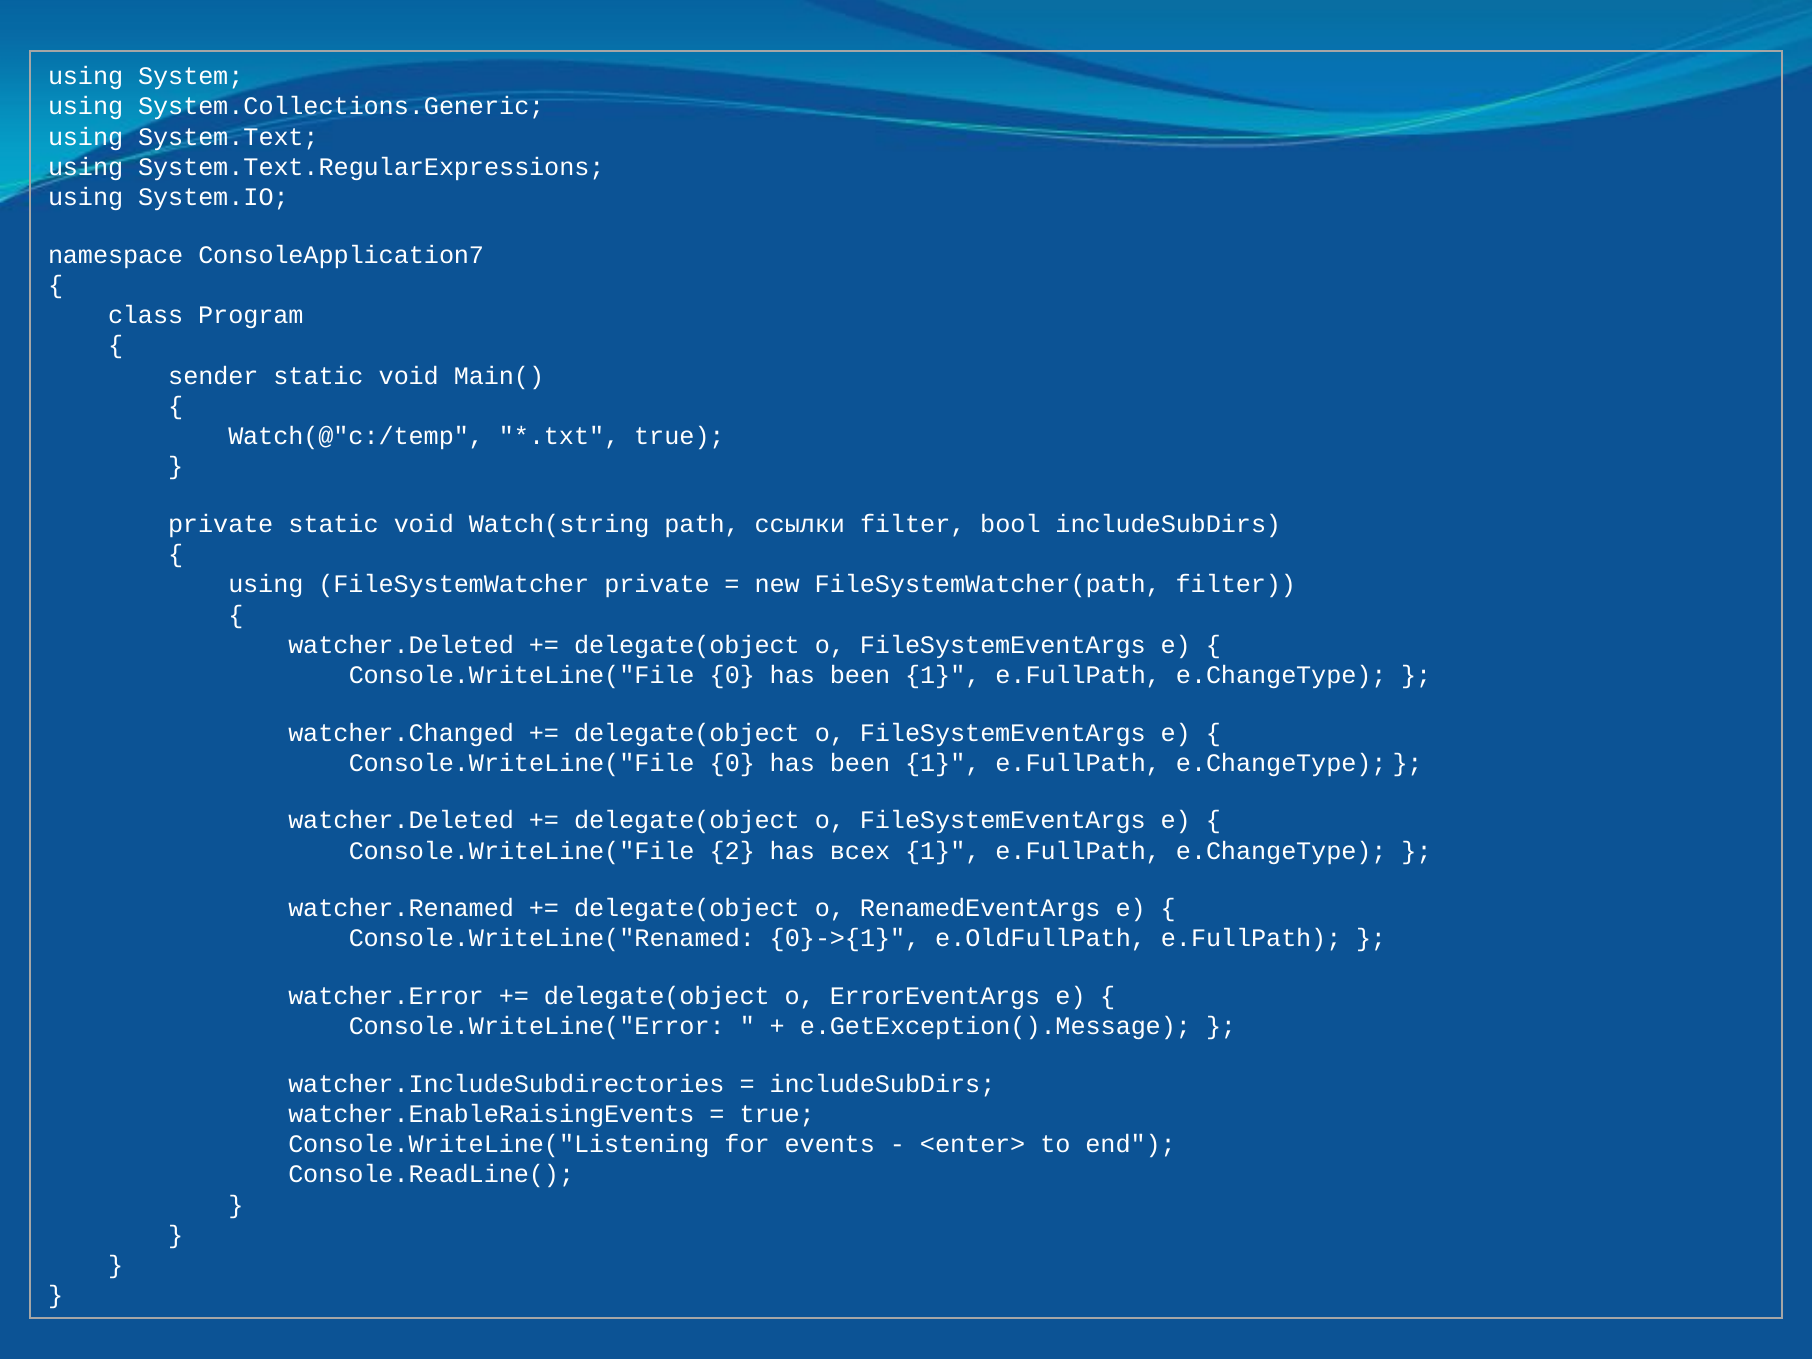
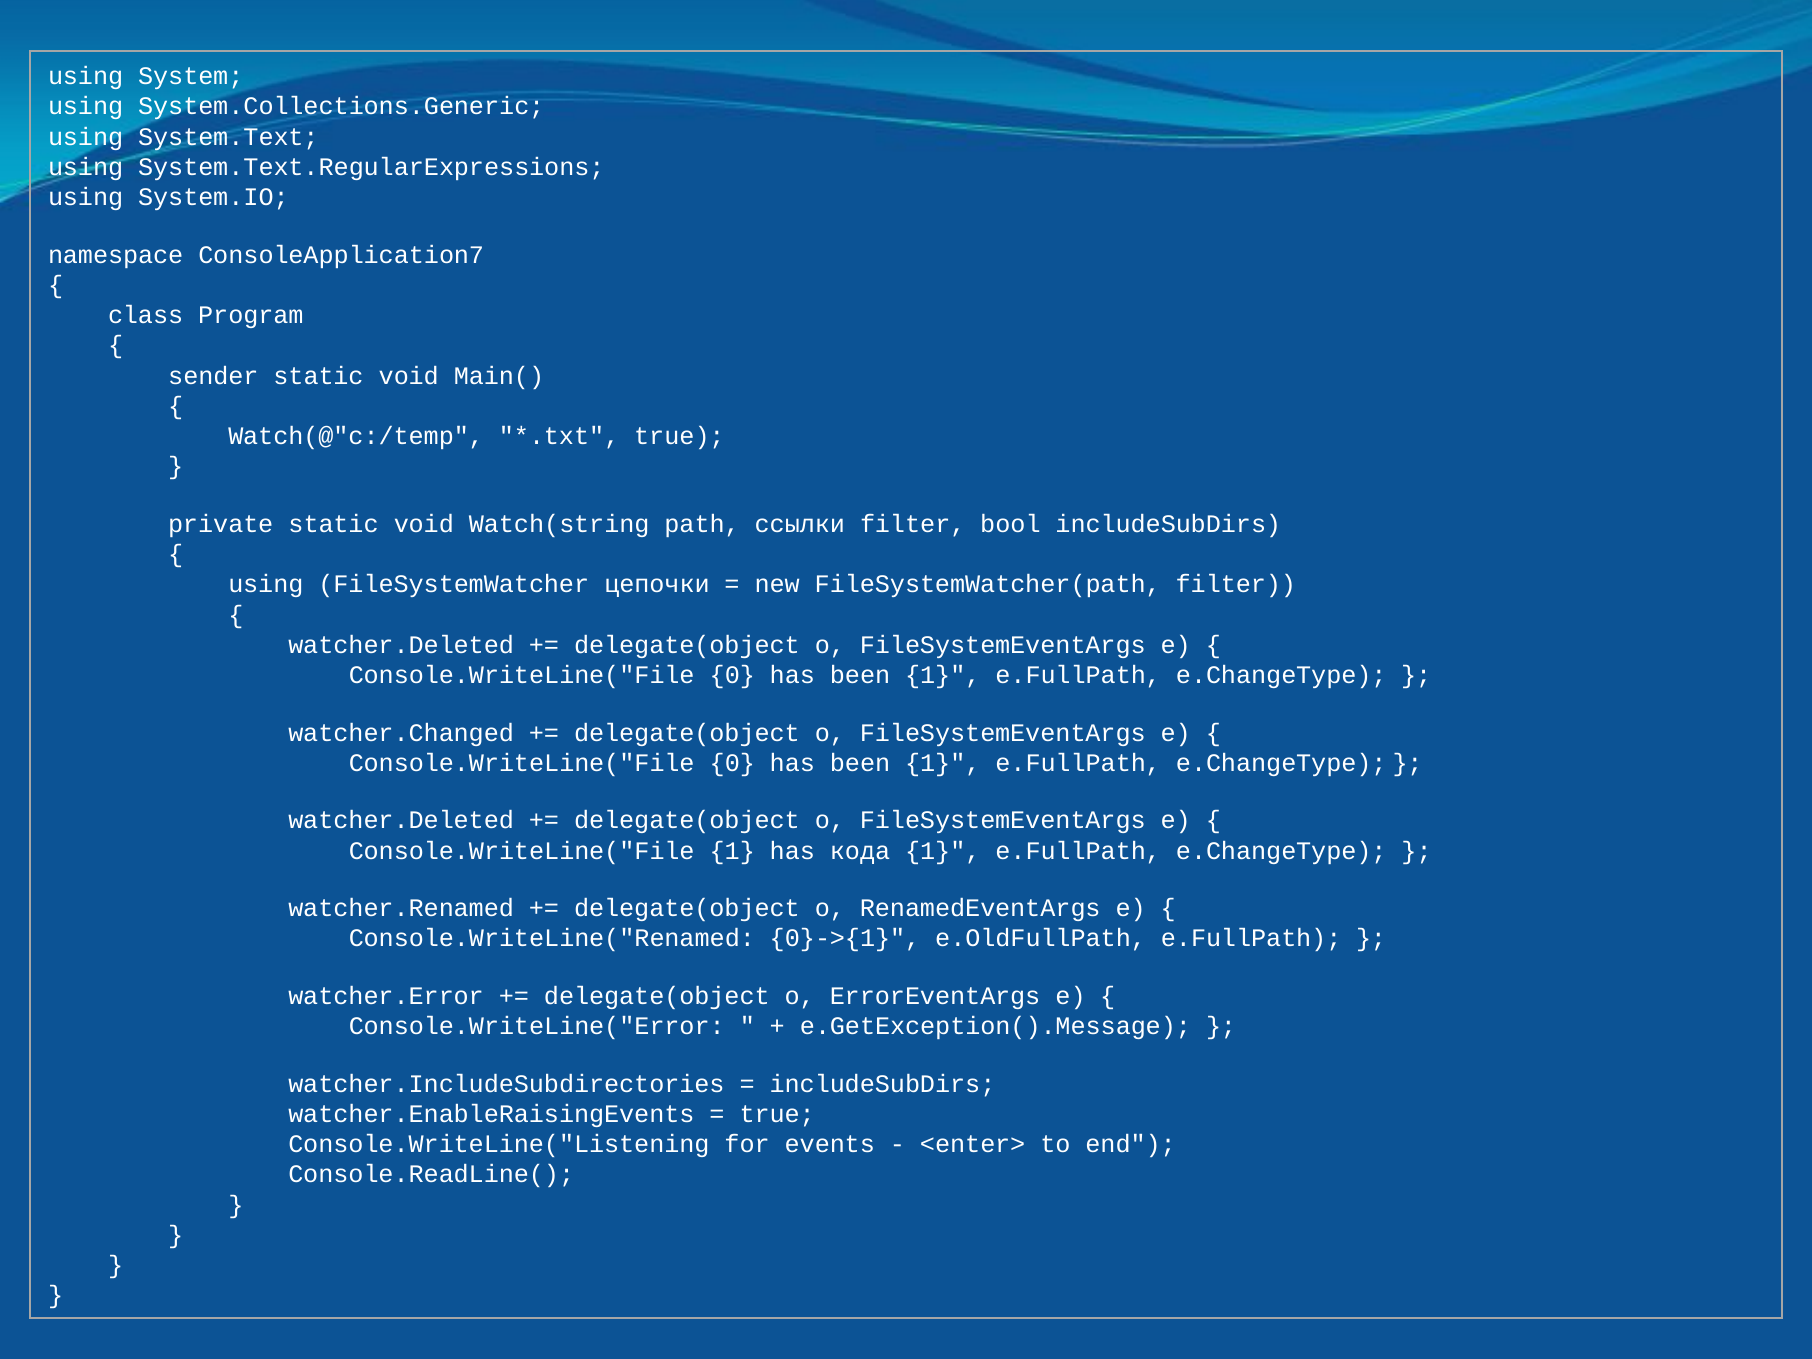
FileSystemWatcher private: private -> цепочки (657, 585)
Console.WriteLine("File 2: 2 -> 1 (732, 851)
всех: всех -> кода (860, 851)
